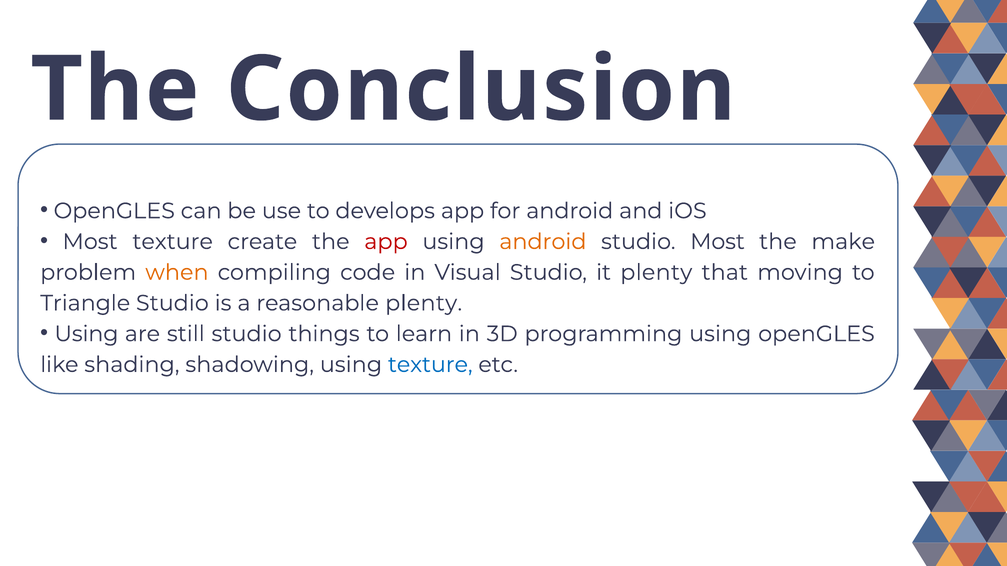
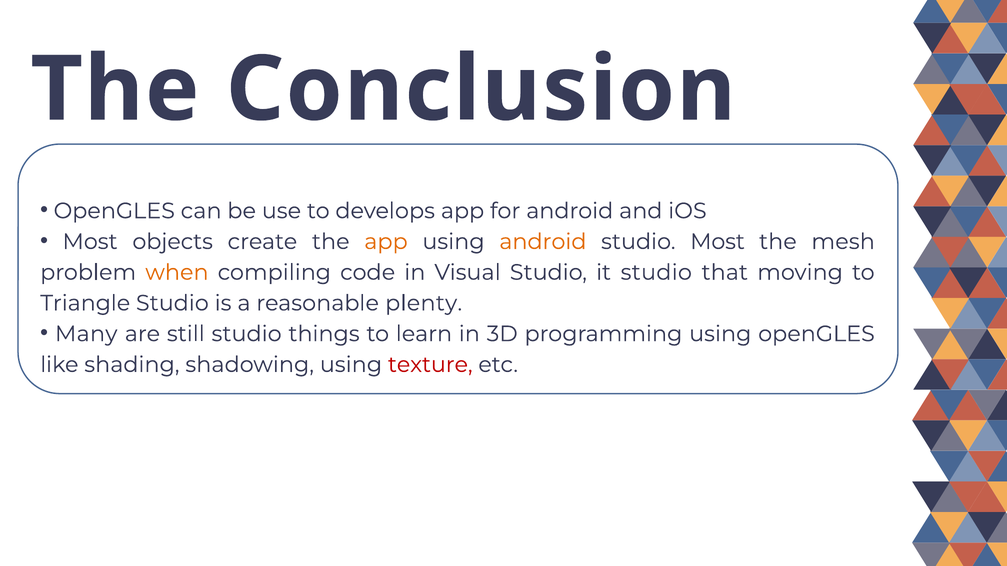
Most texture: texture -> objects (173, 242)
app colour: red -> orange (386, 242)
make: make -> mesh (843, 242)
it plenty: plenty -> studio (656, 273)
Using: Using -> Many (86, 334)
texture colour: blue -> red (430, 365)
